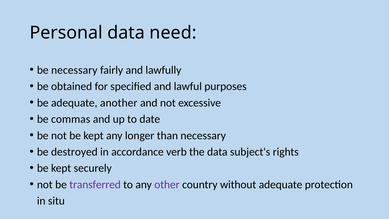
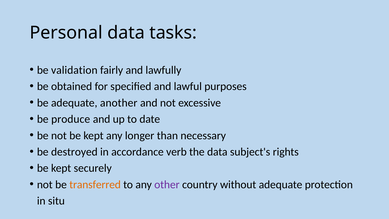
need: need -> tasks (173, 33)
be necessary: necessary -> validation (74, 70)
commas: commas -> produce (71, 119)
transferred colour: purple -> orange (95, 184)
